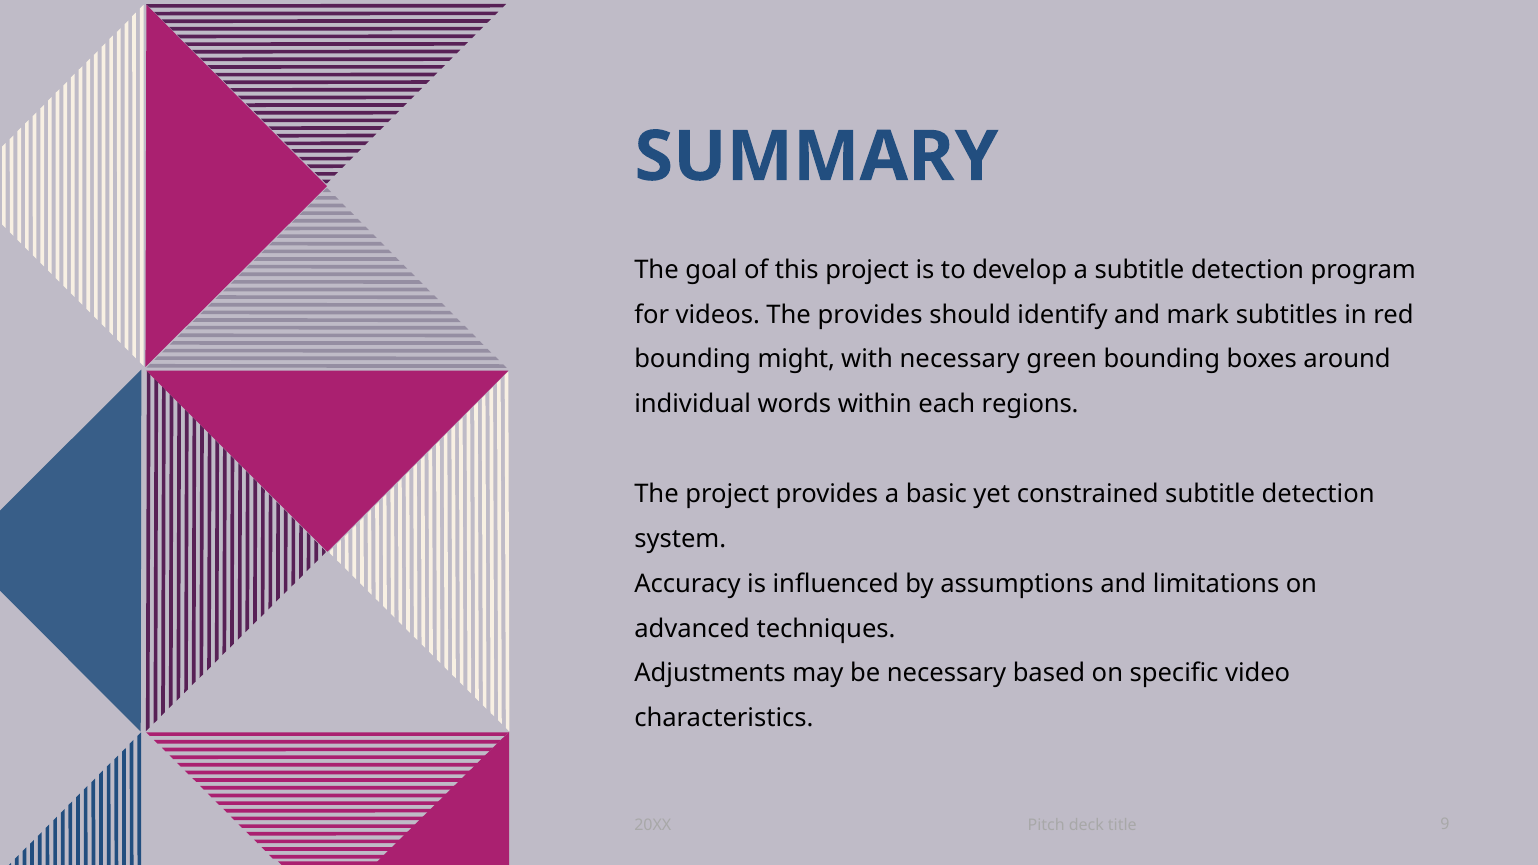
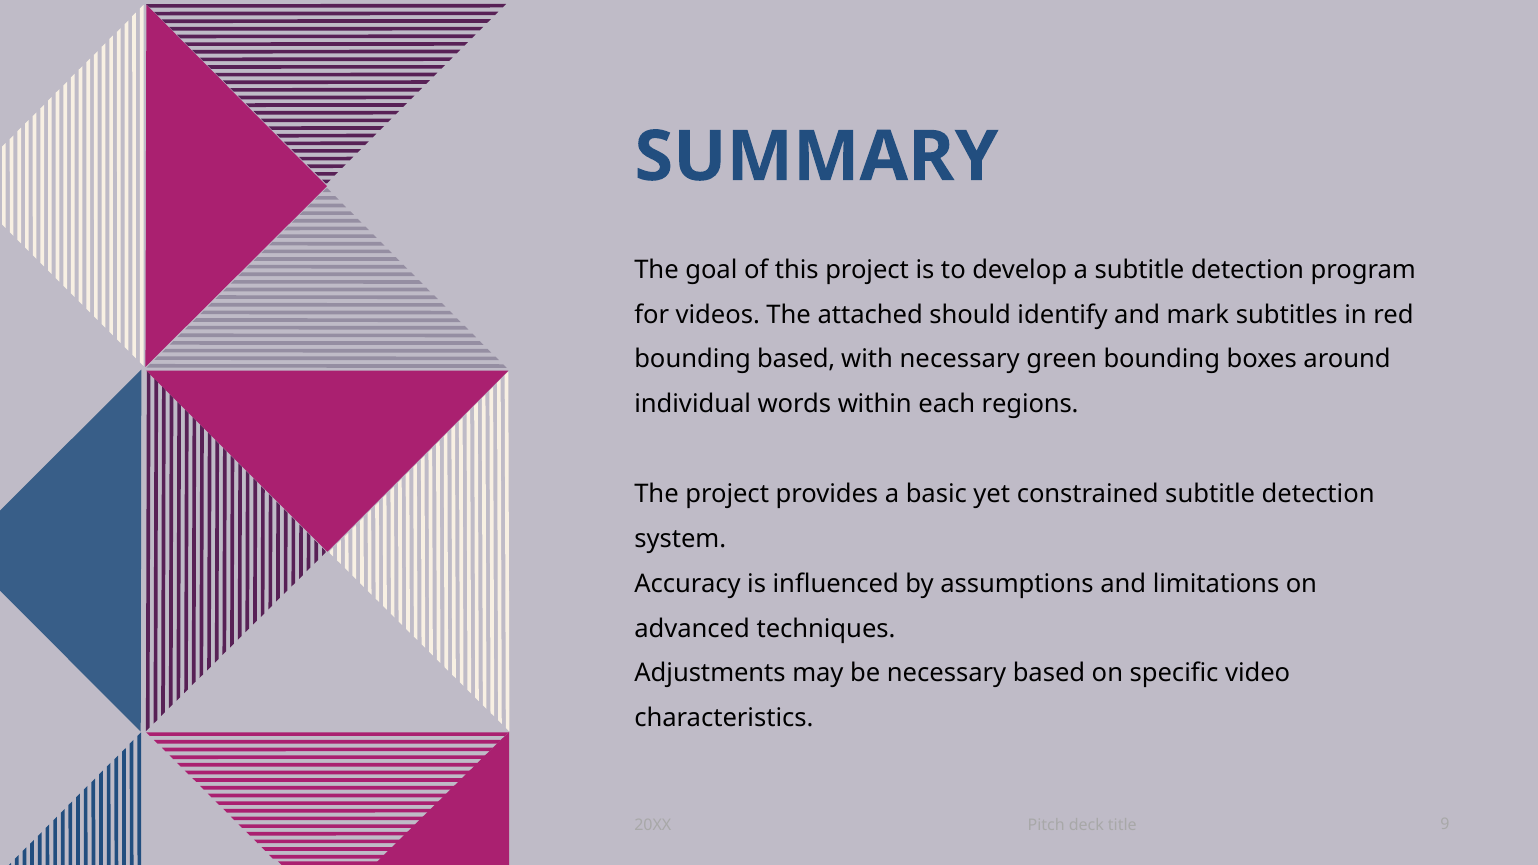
The provides: provides -> attached (870, 315)
bounding might: might -> based (796, 359)
